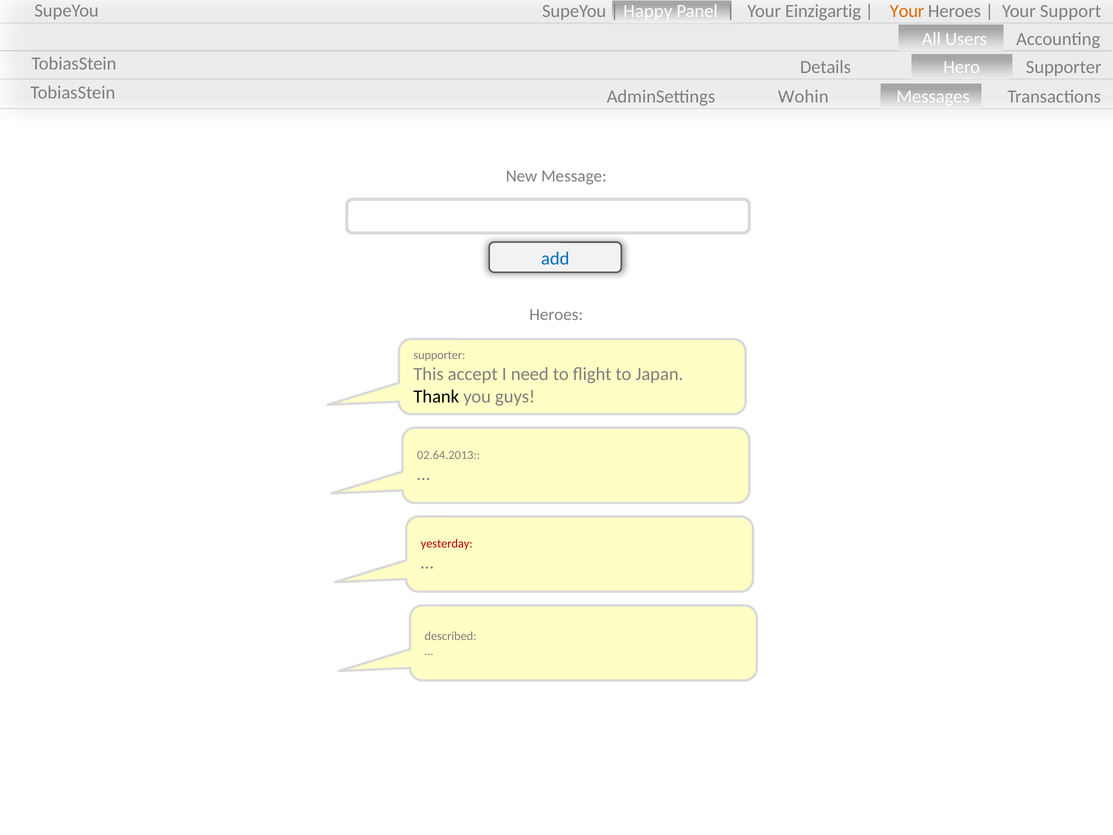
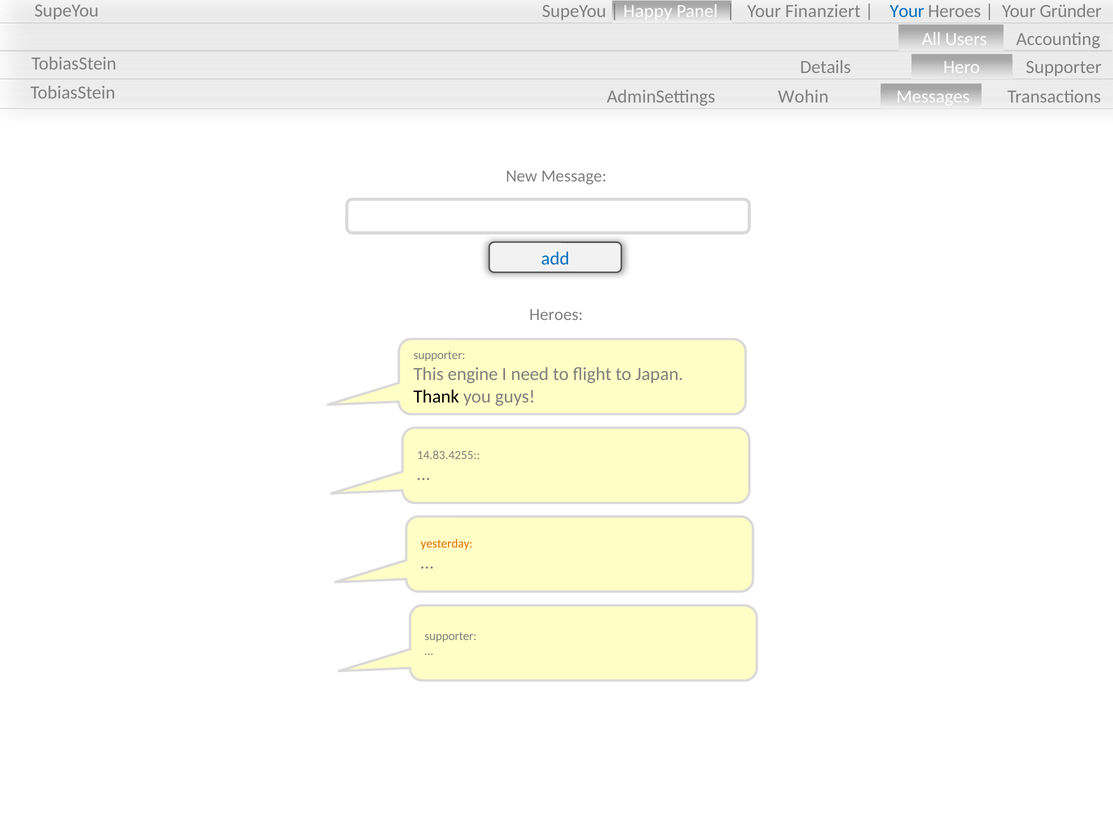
Einzigartig: Einzigartig -> Finanziert (823, 11)
Your colour: orange -> blue (907, 11)
Support: Support -> Gründer (1071, 11)
accept: accept -> engine (473, 374)
02.64.2013: 02.64.2013 -> 14.83.4255 (449, 455)
yesterday colour: red -> orange (447, 544)
described: described -> supporter (451, 636)
